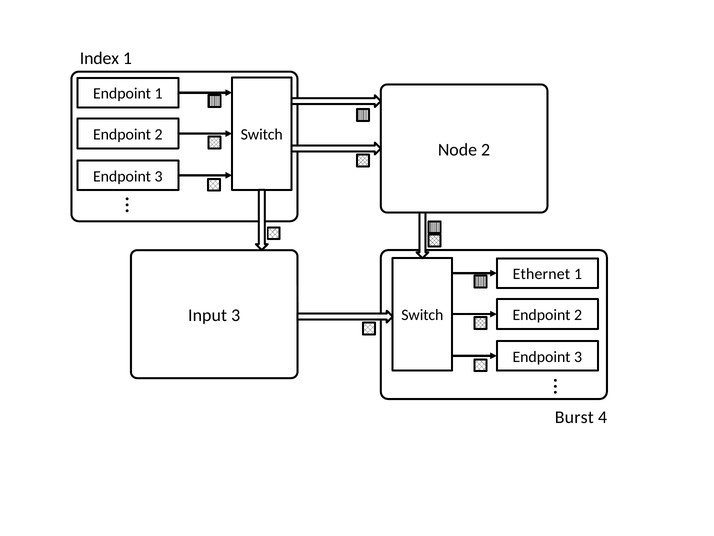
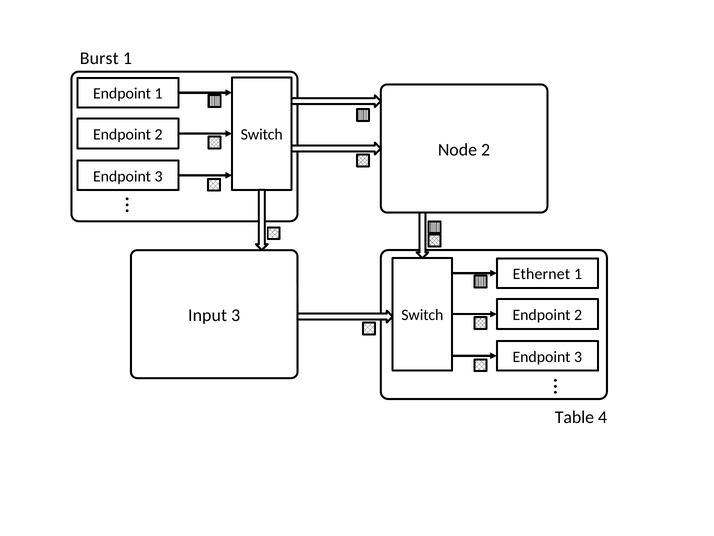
Index: Index -> Burst (99, 58)
Burst: Burst -> Table (574, 417)
